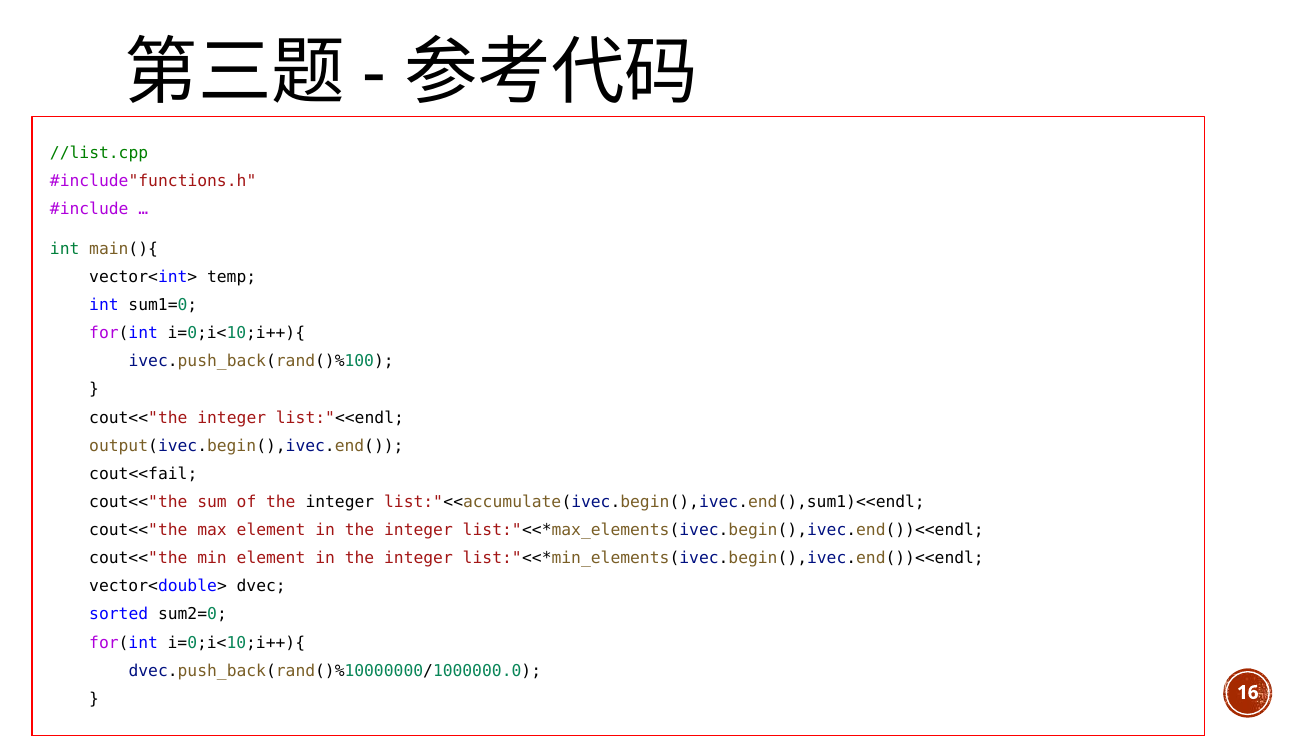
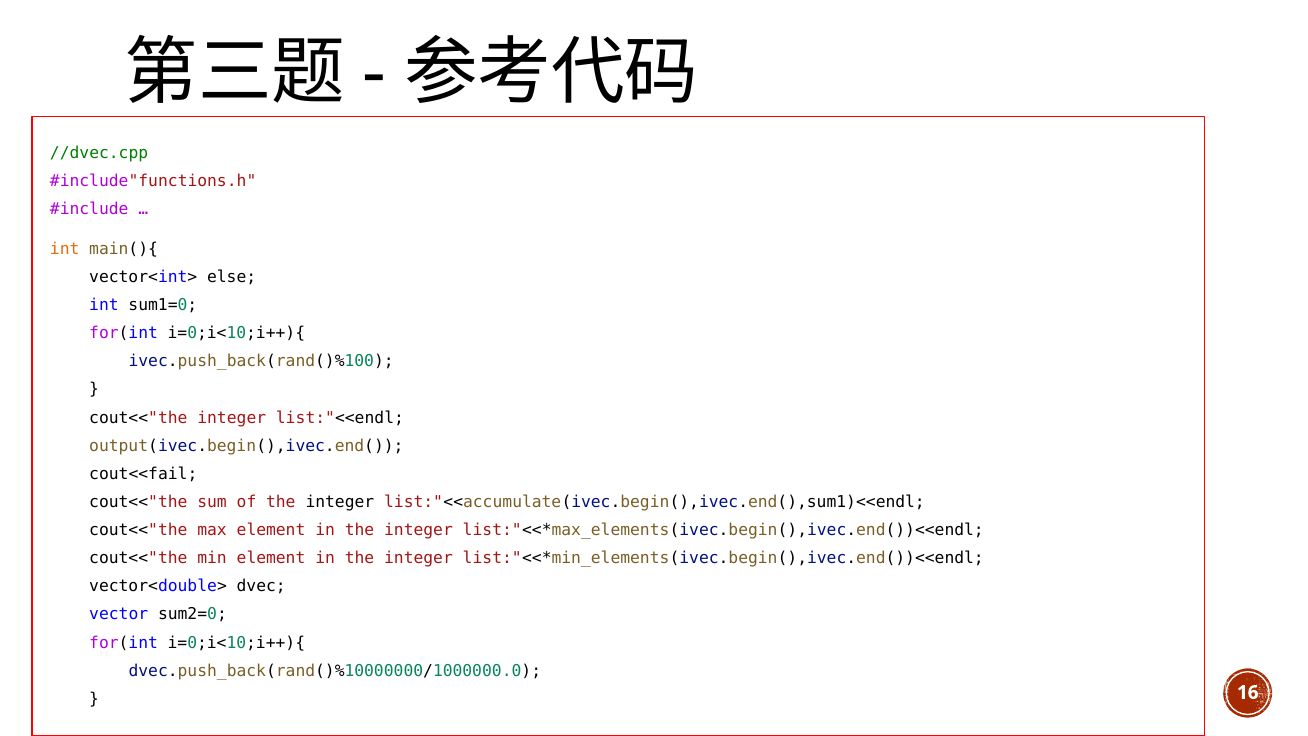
//list.cpp: //list.cpp -> //dvec.cpp (99, 153)
int colour: green -> orange (65, 249)
temp: temp -> else (232, 277)
sorted: sorted -> vector (119, 614)
